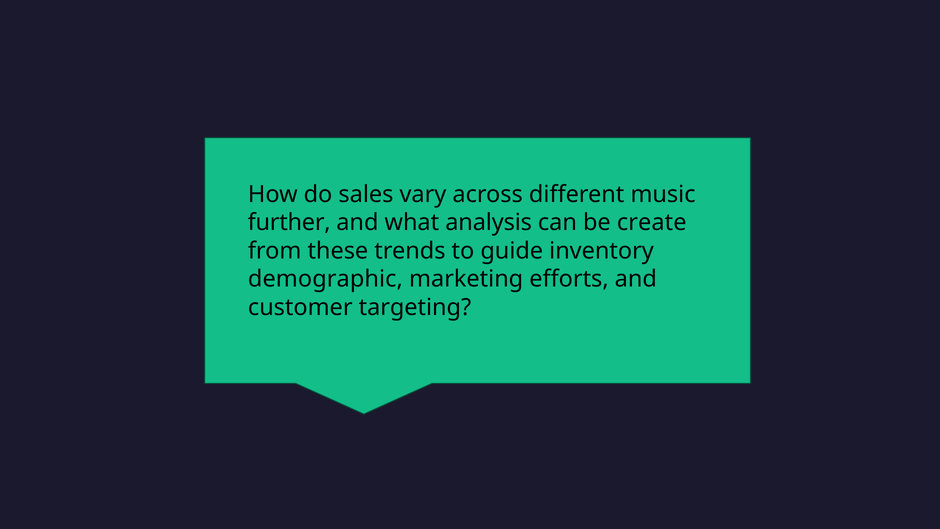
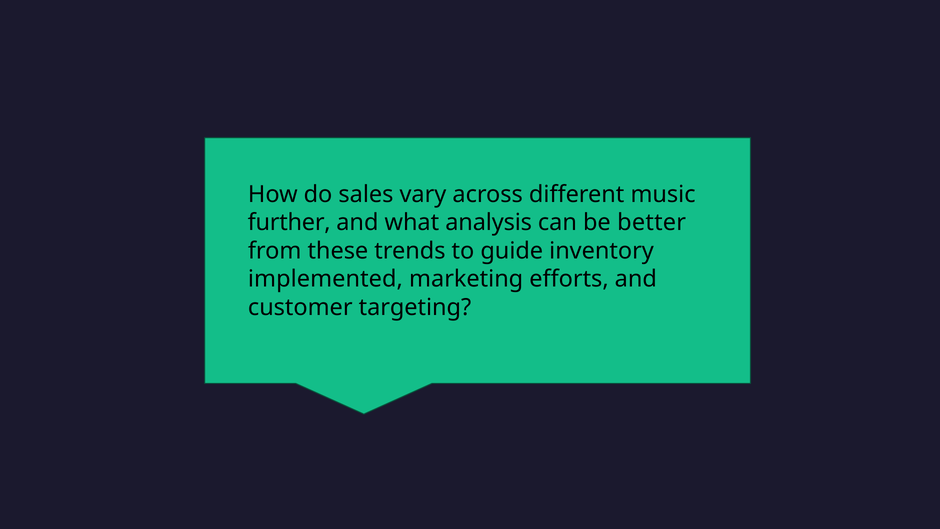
create: create -> better (652, 223)
demographic: demographic -> implemented (325, 279)
